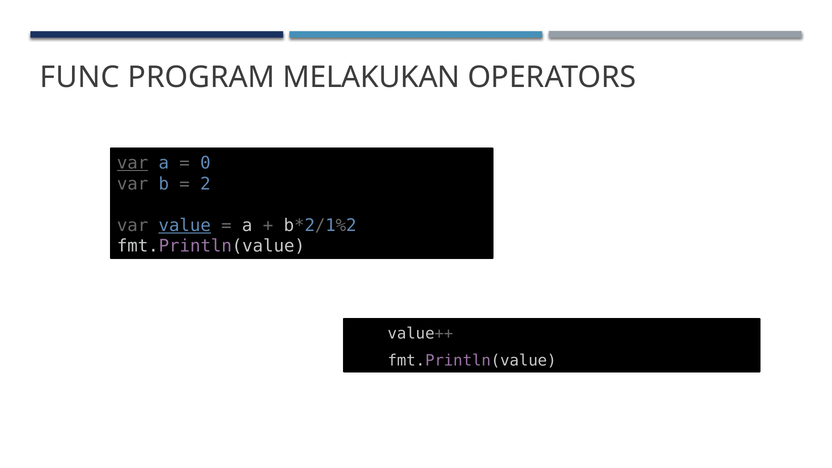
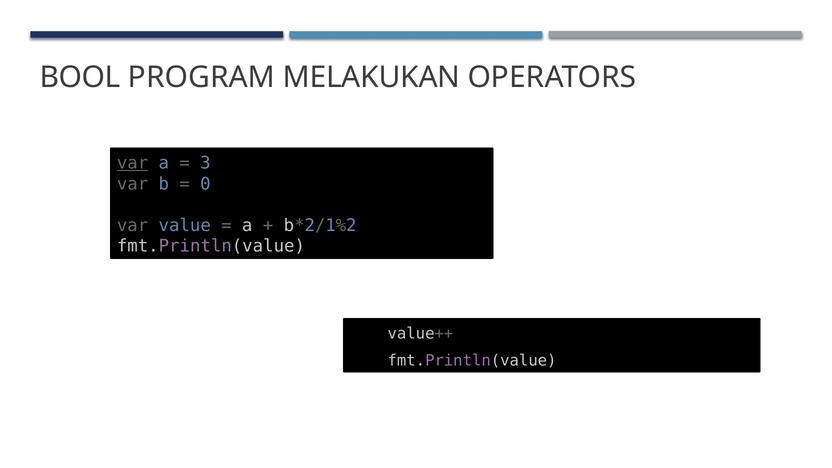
FUNC: FUNC -> BOOL (80, 77)
0: 0 -> 3 (205, 163)
2: 2 -> 0 (205, 184)
value underline: present -> none (185, 225)
